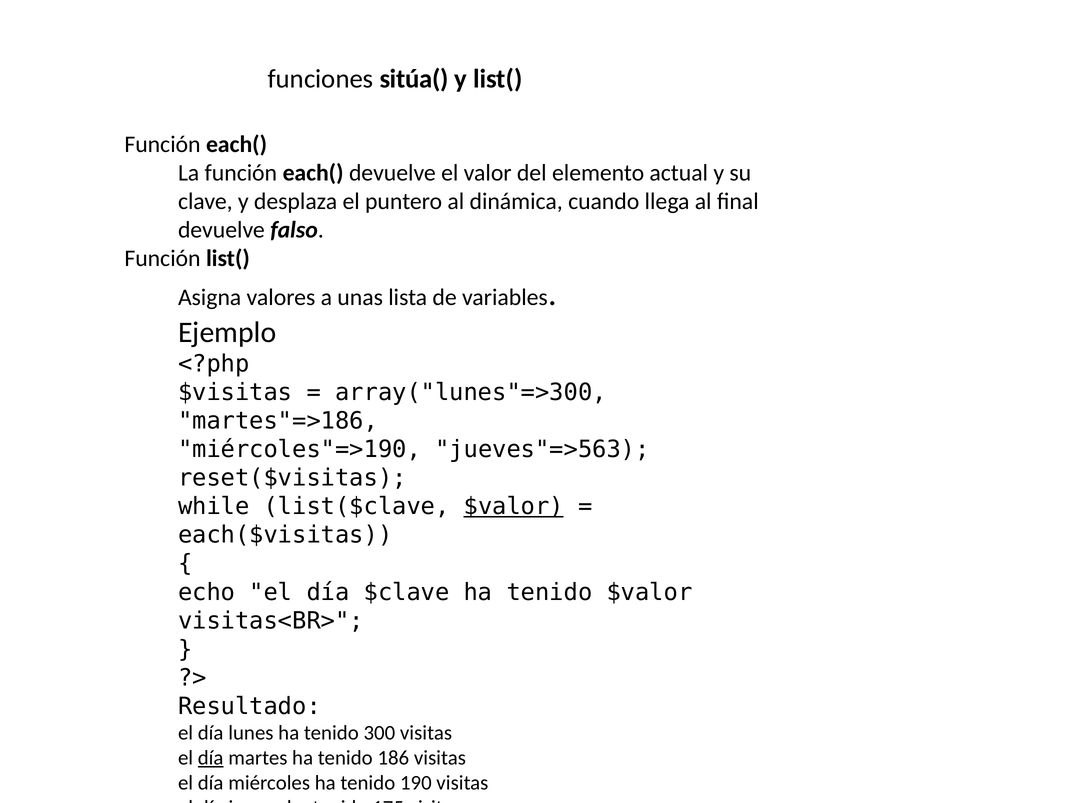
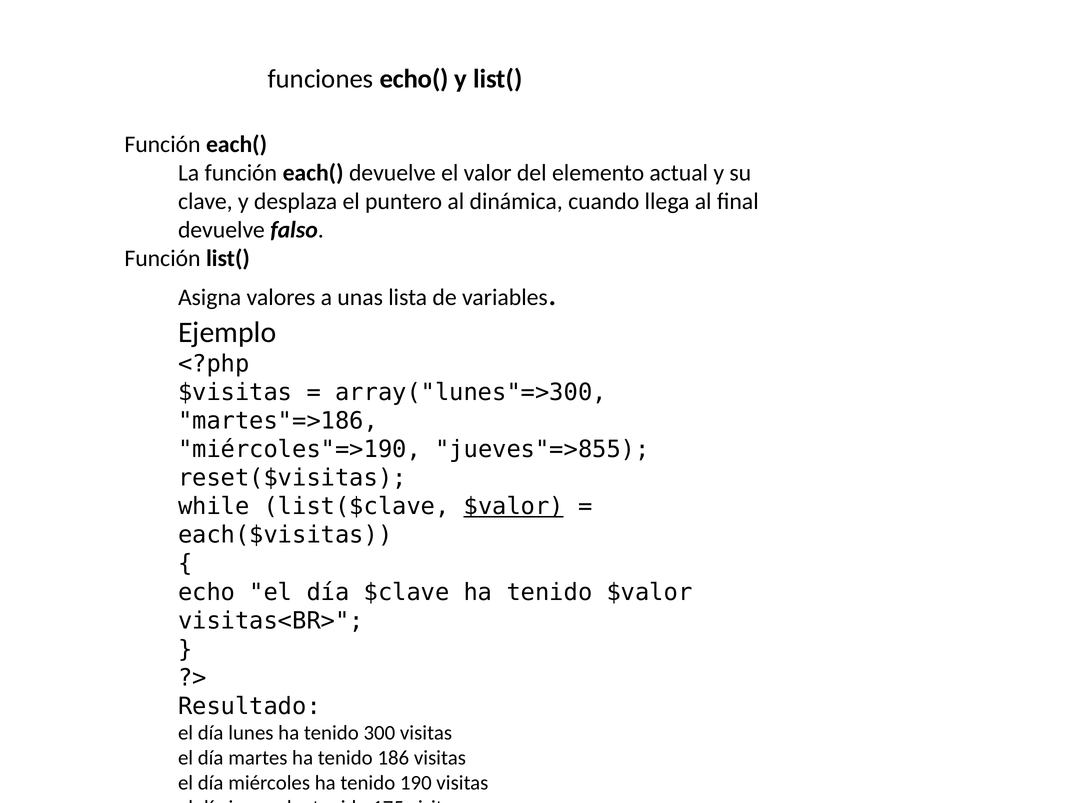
sitúa(: sitúa( -> echo( (414, 79)
jueves"=>563: jueves"=>563 -> jueves"=>855 (542, 450)
día underline: present -> none (211, 758)
